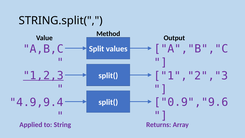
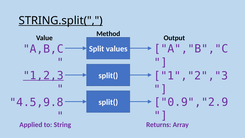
STRING.split( underline: none -> present (61, 21)
4.9,9.4: 4.9,9.4 -> 4.5,9.8 (37, 102)
0.9","9.6: 0.9","9.6 -> 0.9","2.9 (191, 102)
